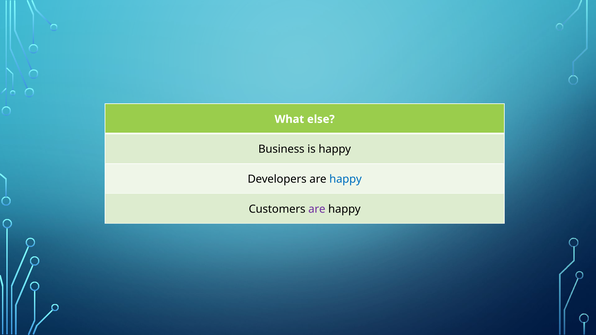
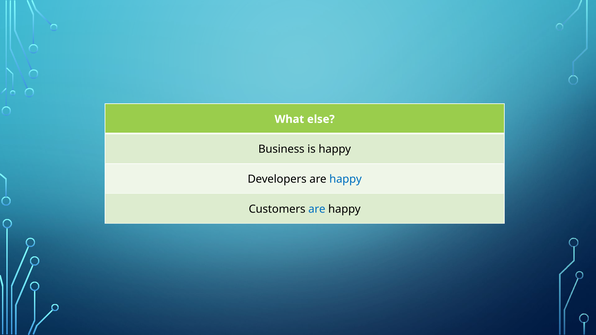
are colour: purple -> blue (317, 209)
